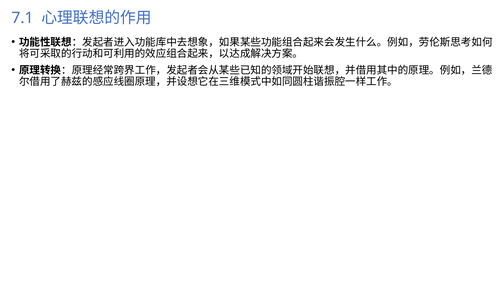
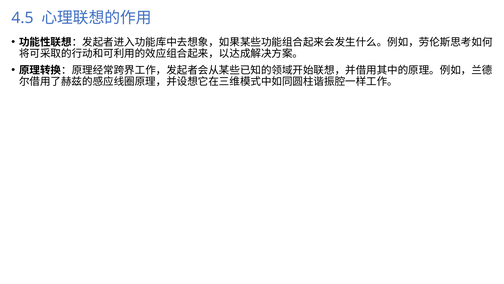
7.1: 7.1 -> 4.5 (22, 18)
